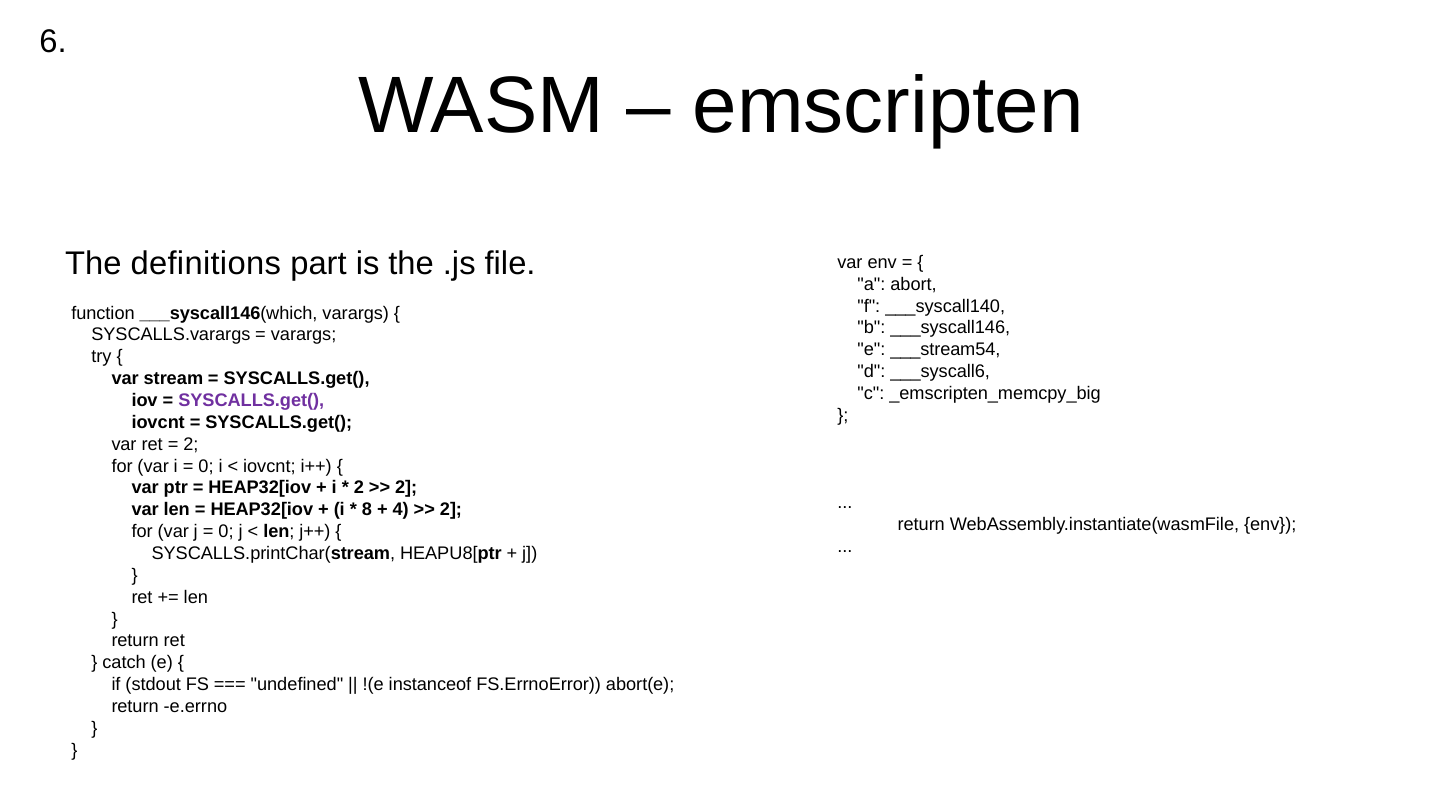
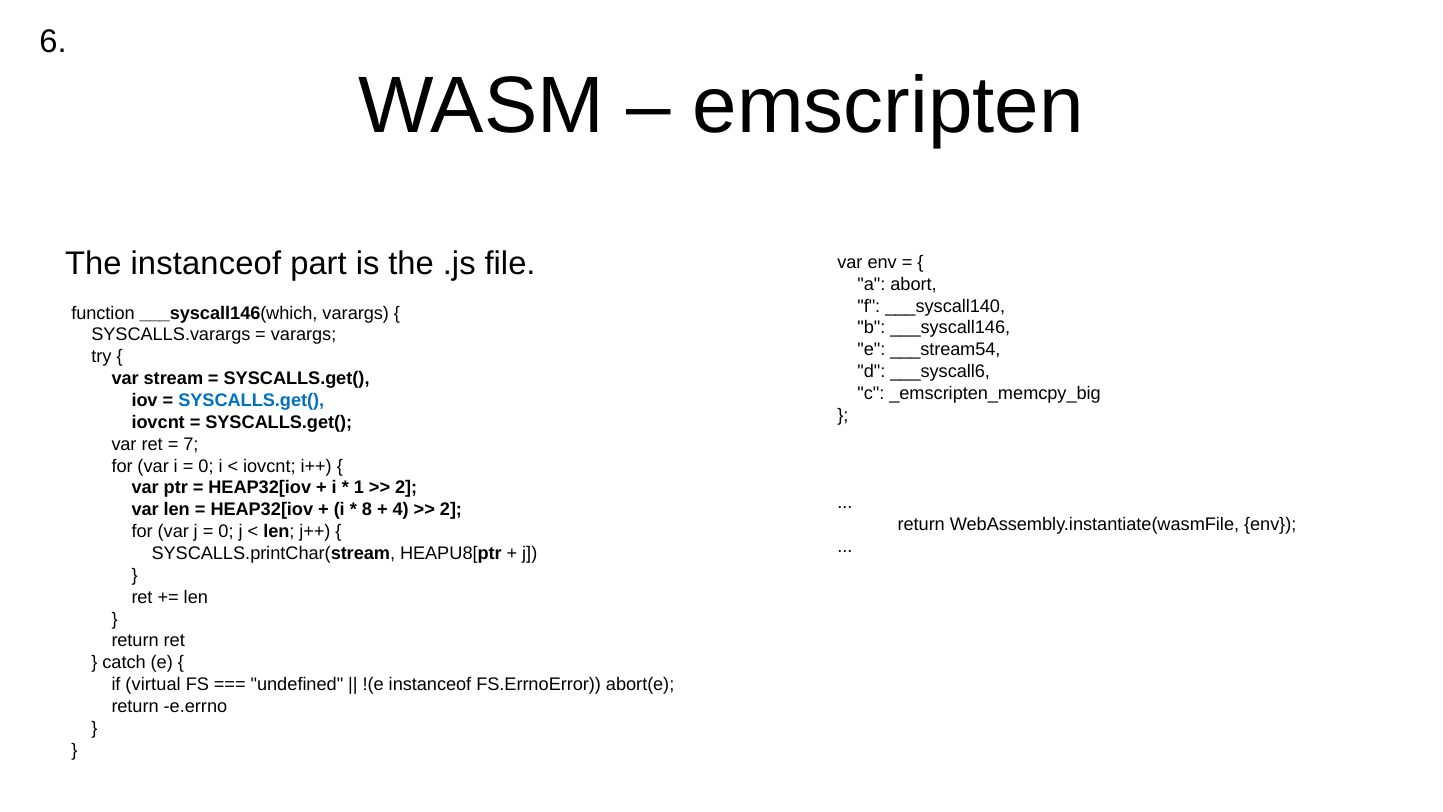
The definitions: definitions -> instanceof (206, 264)
SYSCALLS.get( colour: purple -> blue (251, 400)
2: 2 -> 7 (191, 444)
2: 2 -> 1 (359, 488)
stdout: stdout -> virtual (153, 684)
